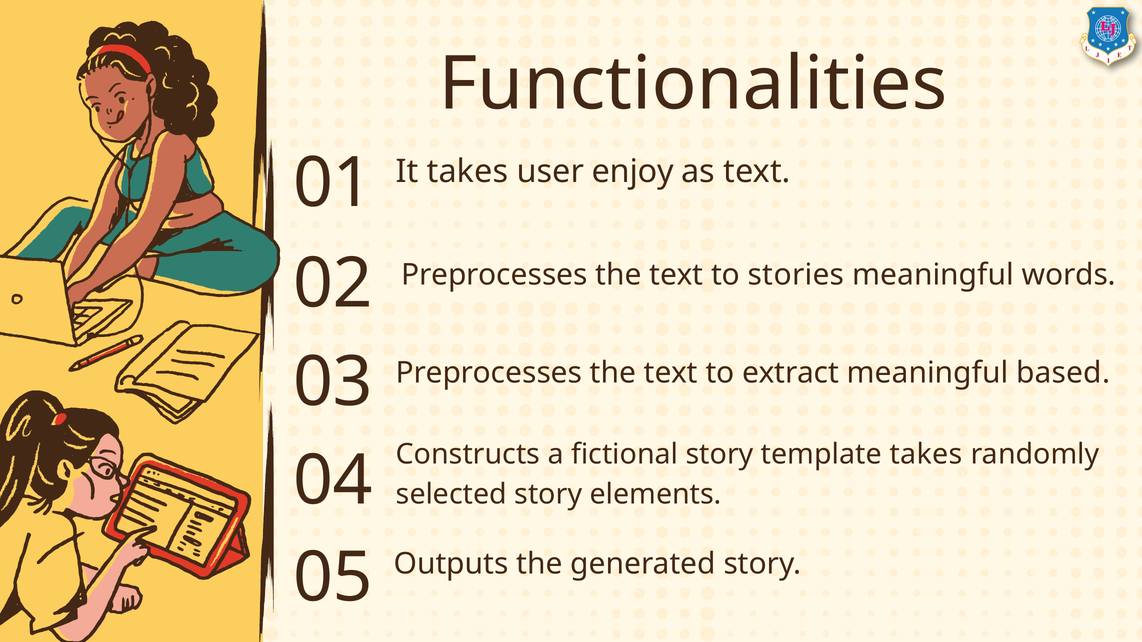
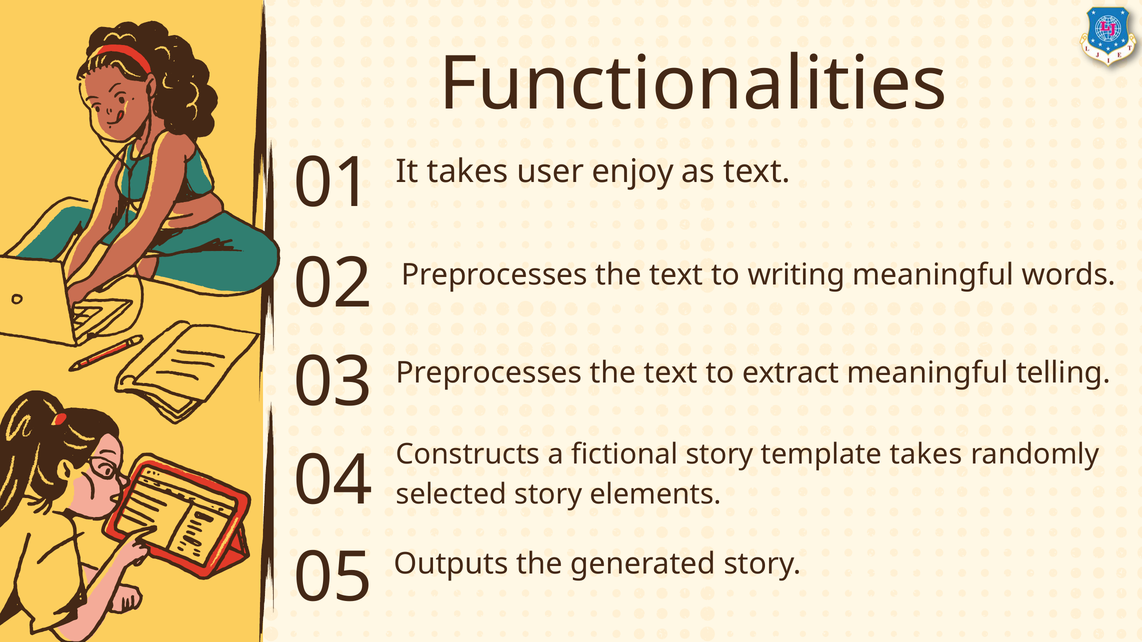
stories: stories -> writing (796, 275)
based: based -> telling (1063, 373)
